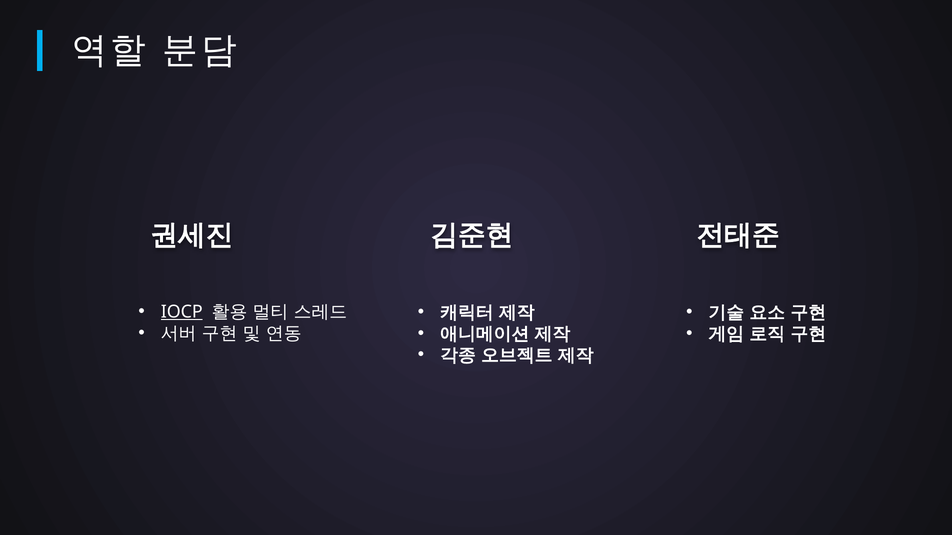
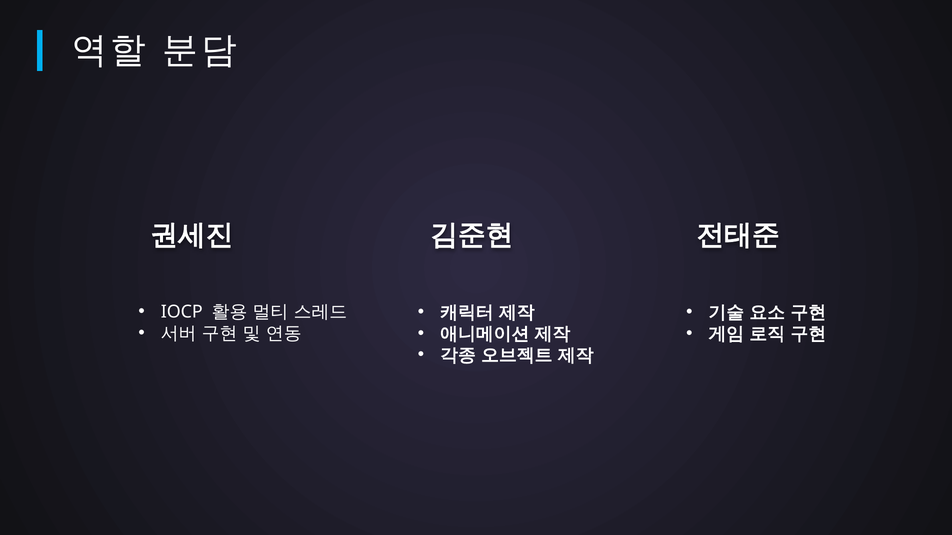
IOCP underline: present -> none (182, 312)
